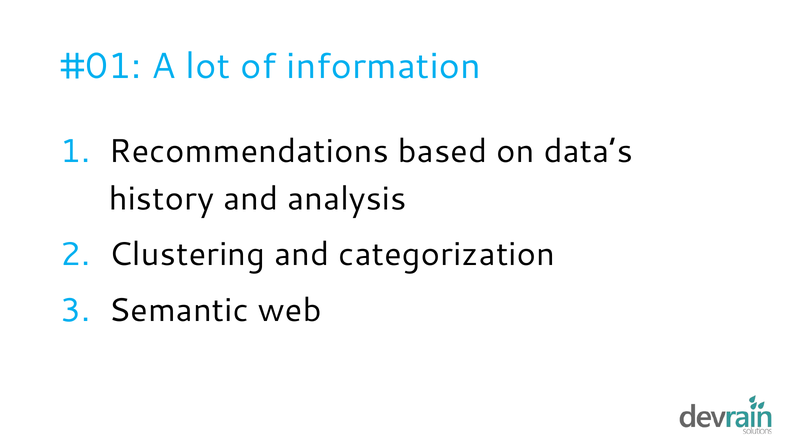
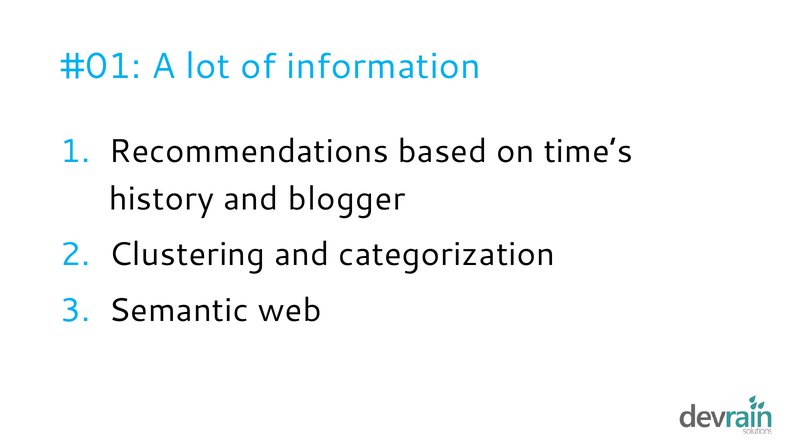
data’s: data’s -> time’s (588, 151)
analysis: analysis -> blogger (347, 199)
